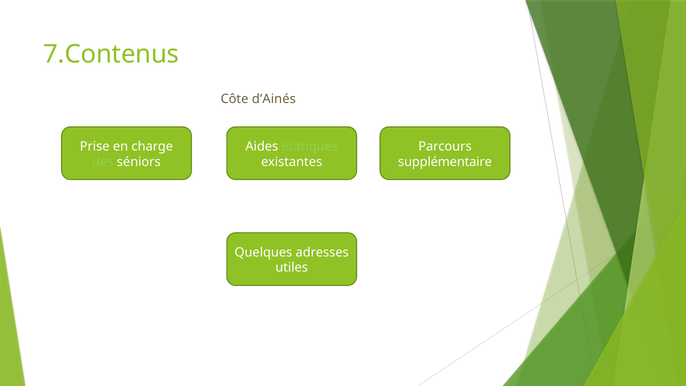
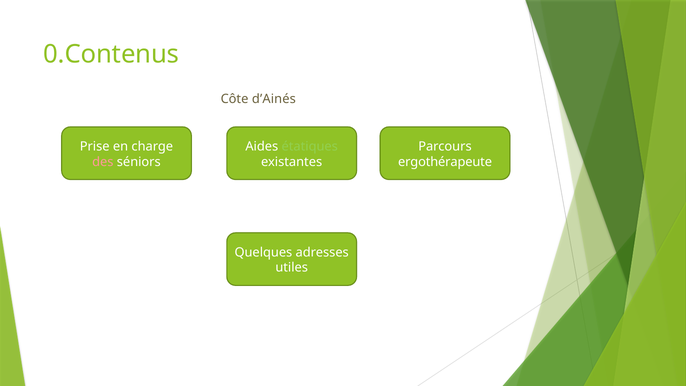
7.Contenus: 7.Contenus -> 0.Contenus (111, 54)
des colour: light green -> pink (103, 162)
supplémentaire: supplémentaire -> ergothérapeute (445, 162)
